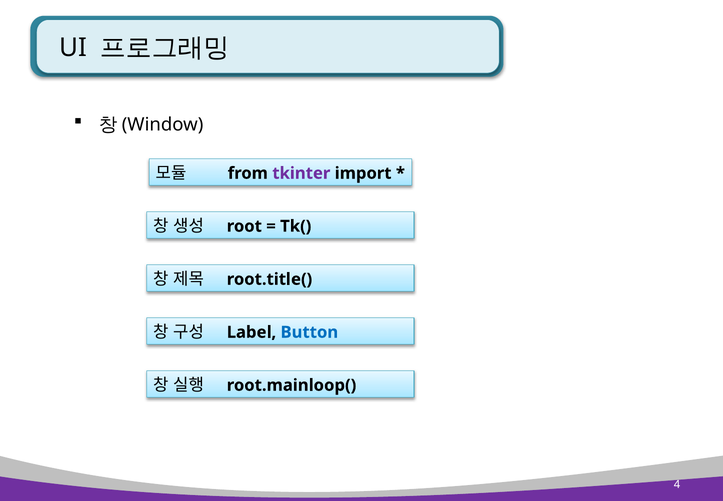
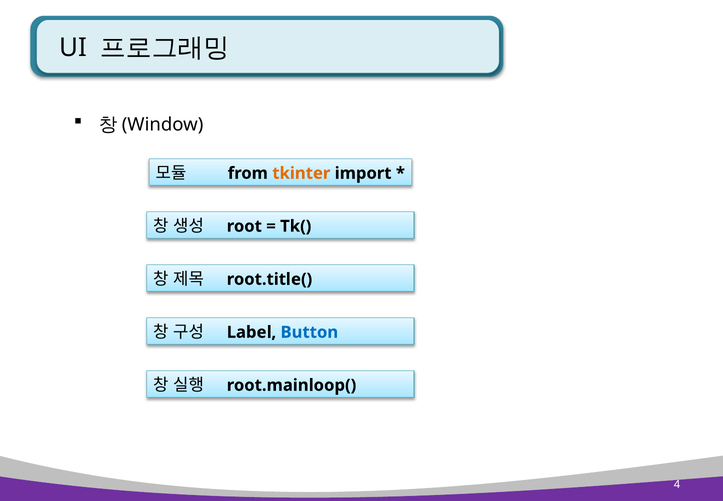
tkinter colour: purple -> orange (301, 173)
